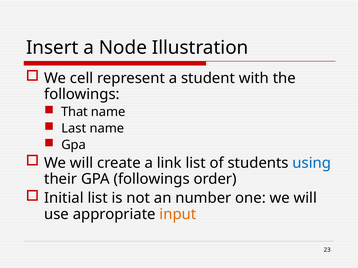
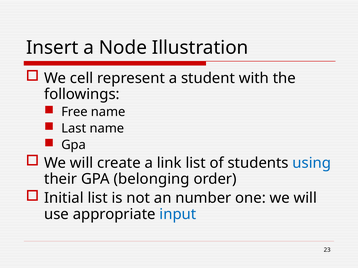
That: That -> Free (74, 112)
GPA followings: followings -> belonging (152, 179)
input colour: orange -> blue (178, 214)
